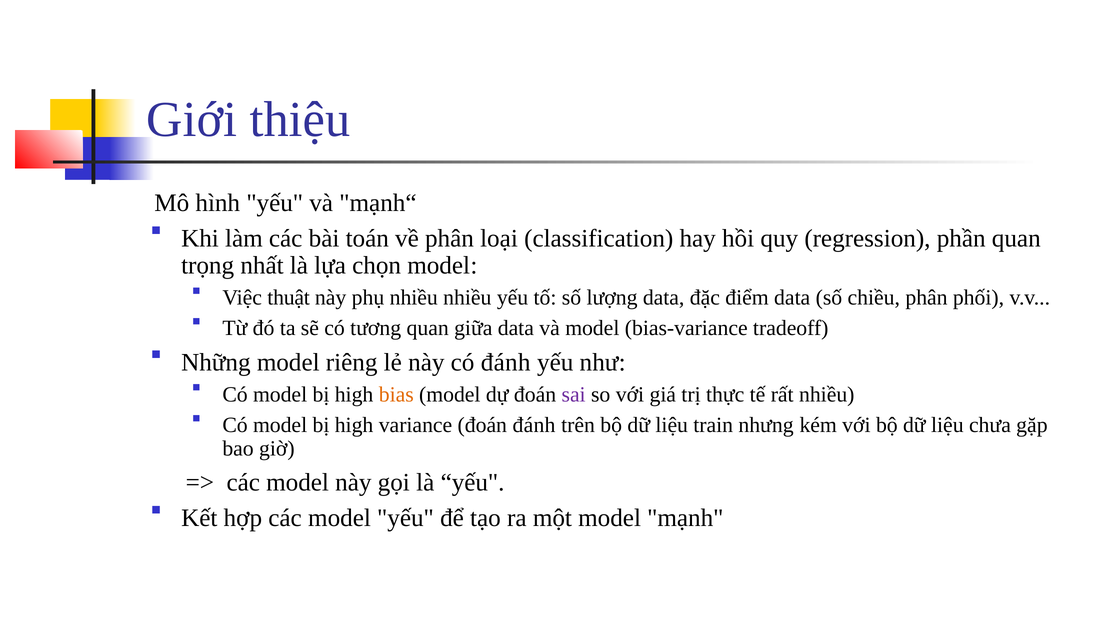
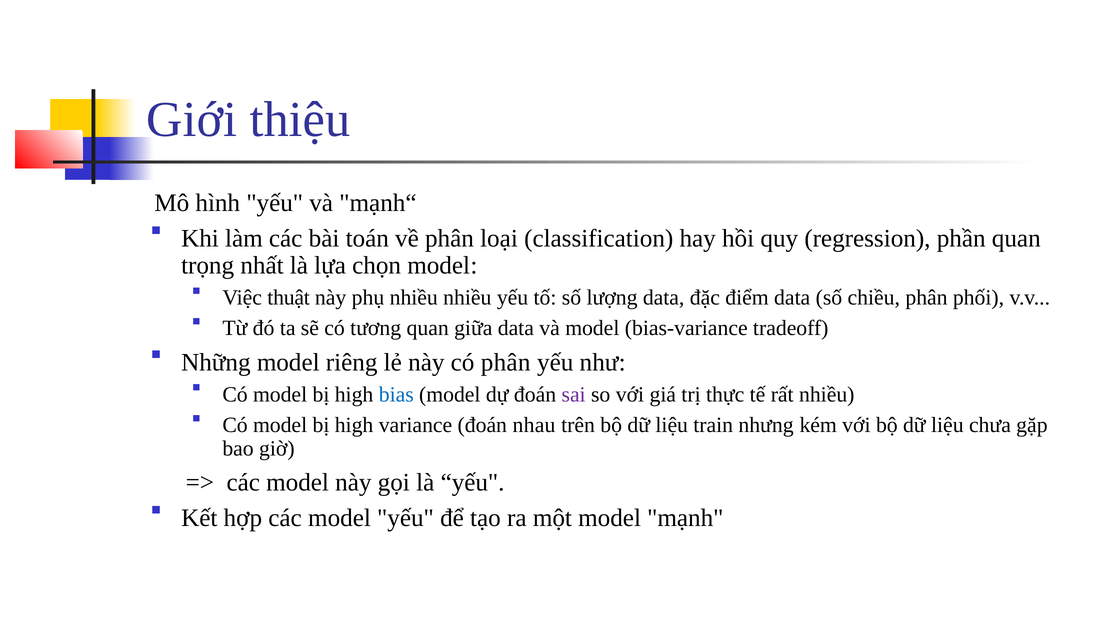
có đánh: đánh -> phân (506, 362)
bias colour: orange -> blue (396, 394)
đoán đánh: đánh -> nhau (534, 425)
